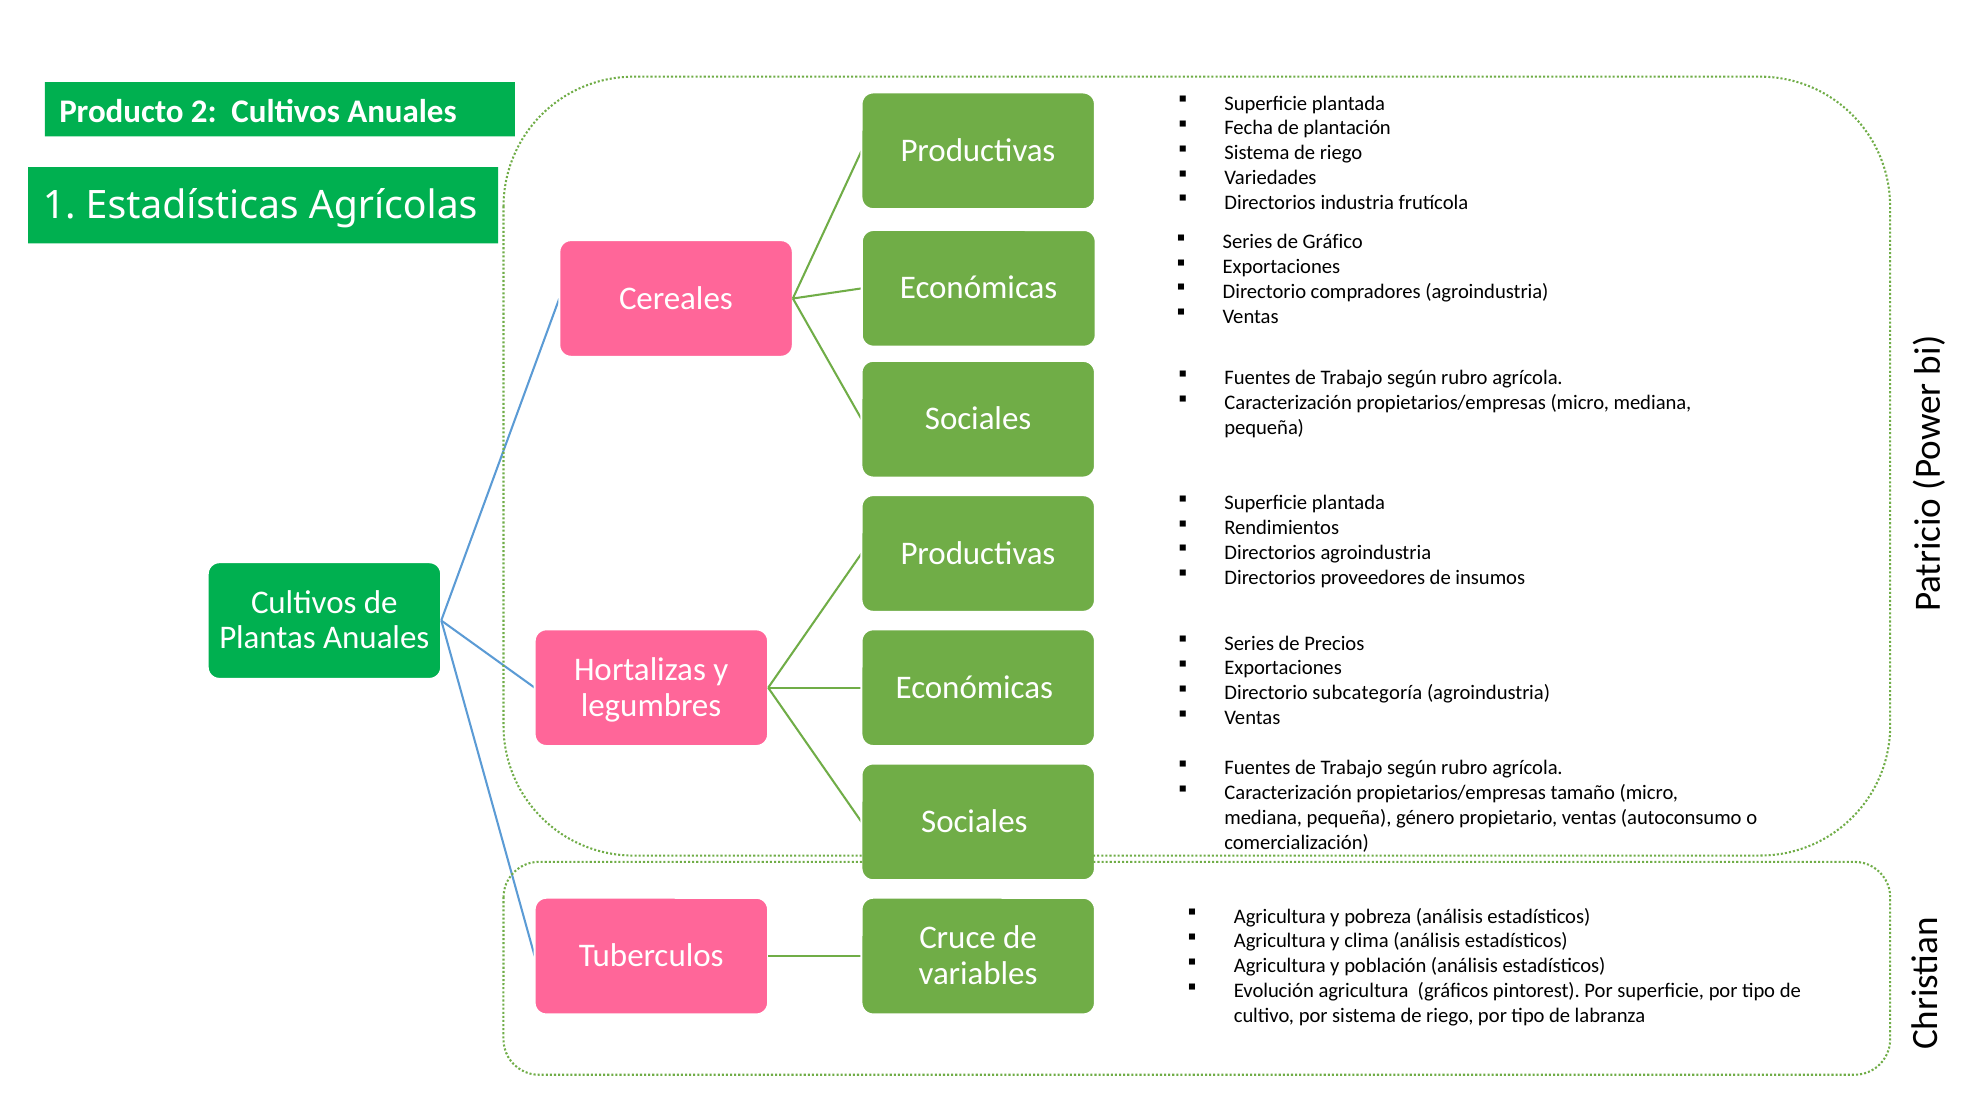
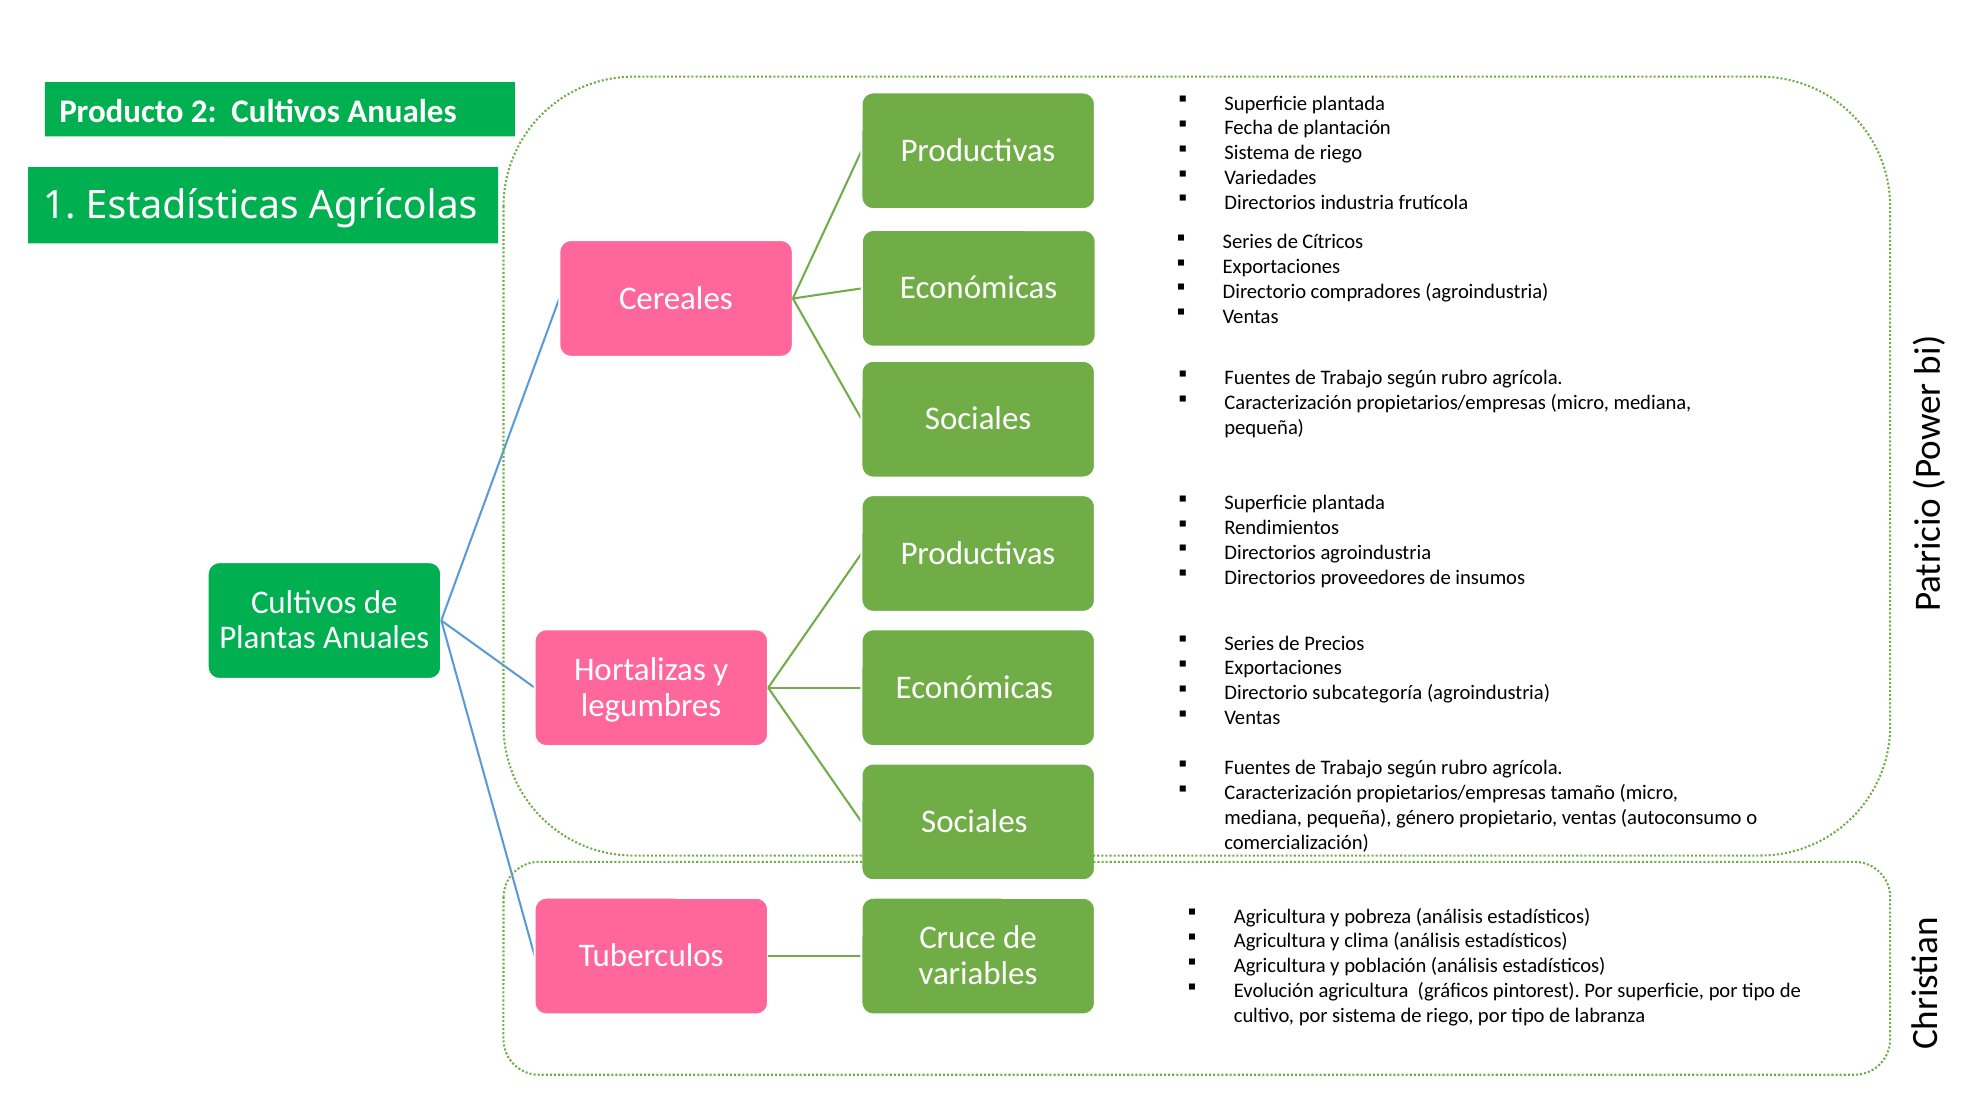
Gráfico: Gráfico -> Cítricos (1333, 242)
